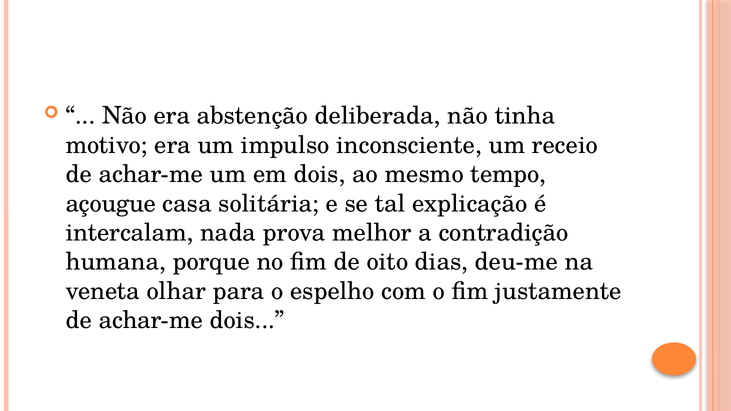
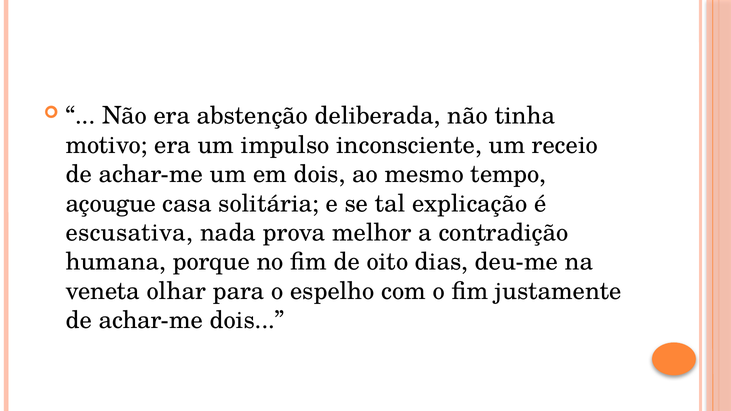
intercalam: intercalam -> escusativa (129, 233)
